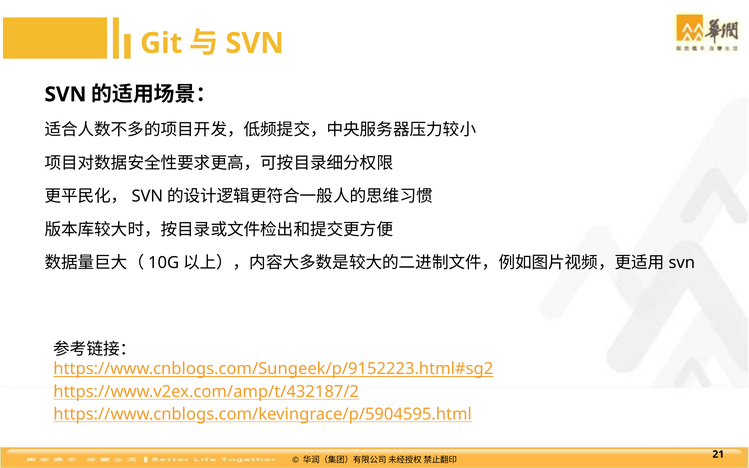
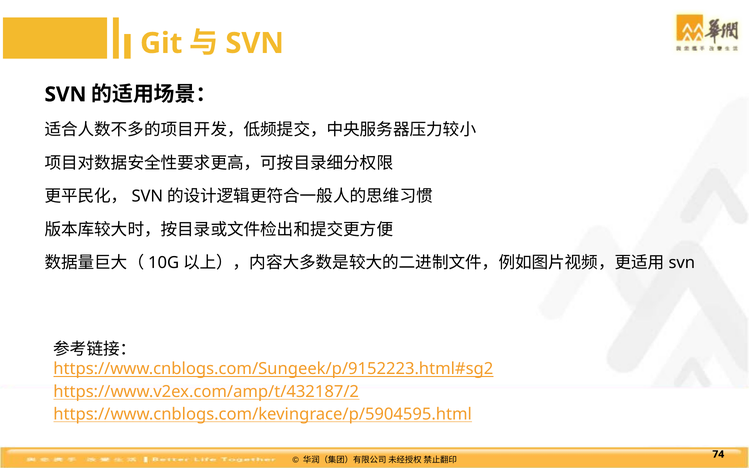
21: 21 -> 74 (718, 454)
